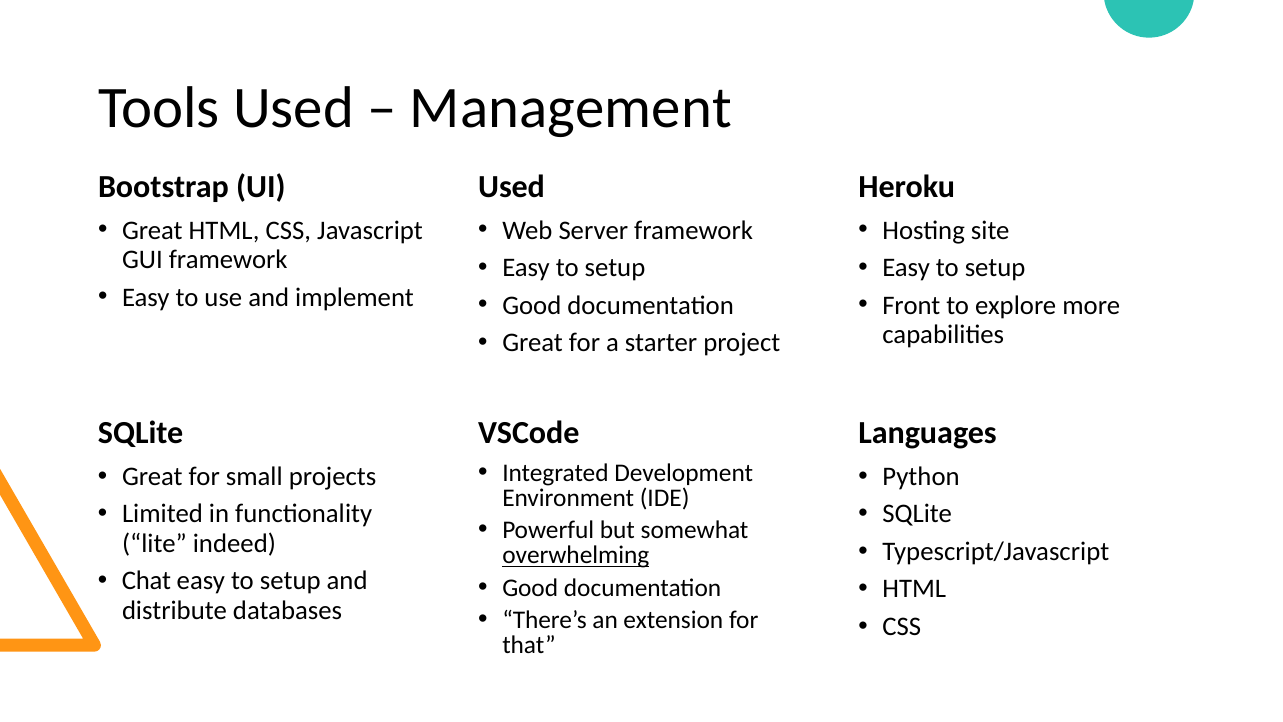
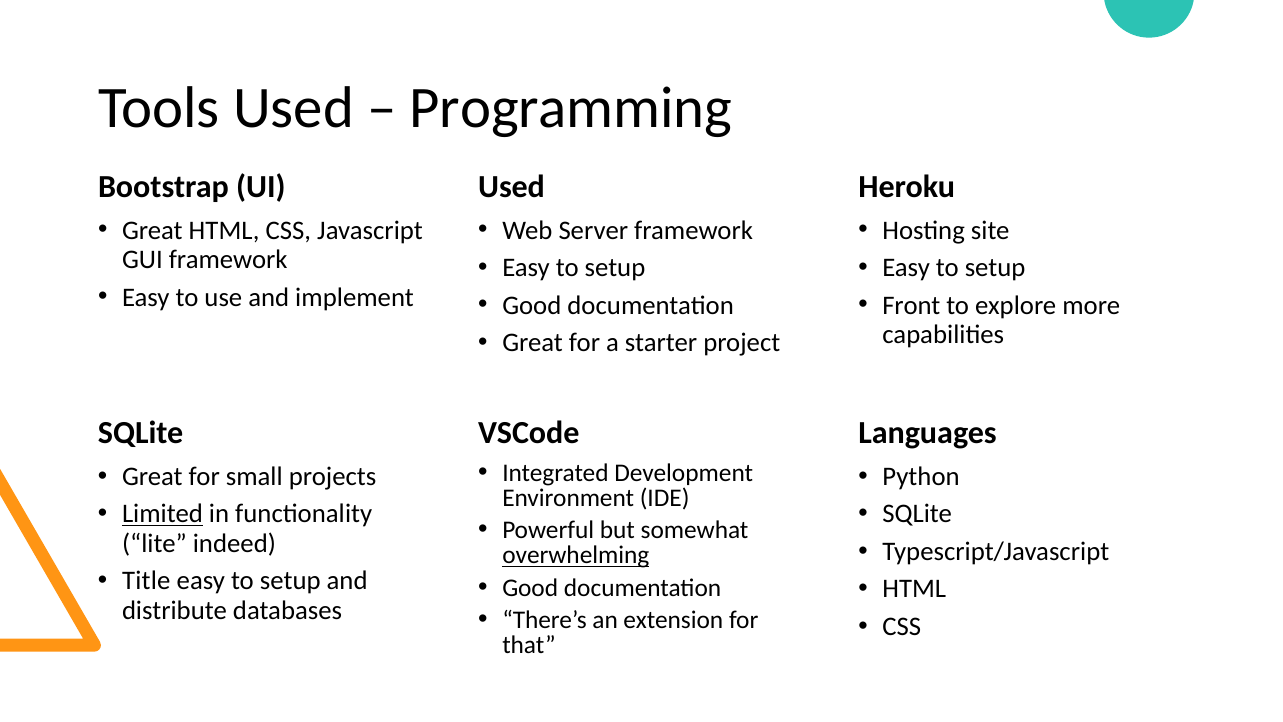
Management: Management -> Programming (571, 108)
Limited underline: none -> present (163, 514)
Chat: Chat -> Title (146, 581)
